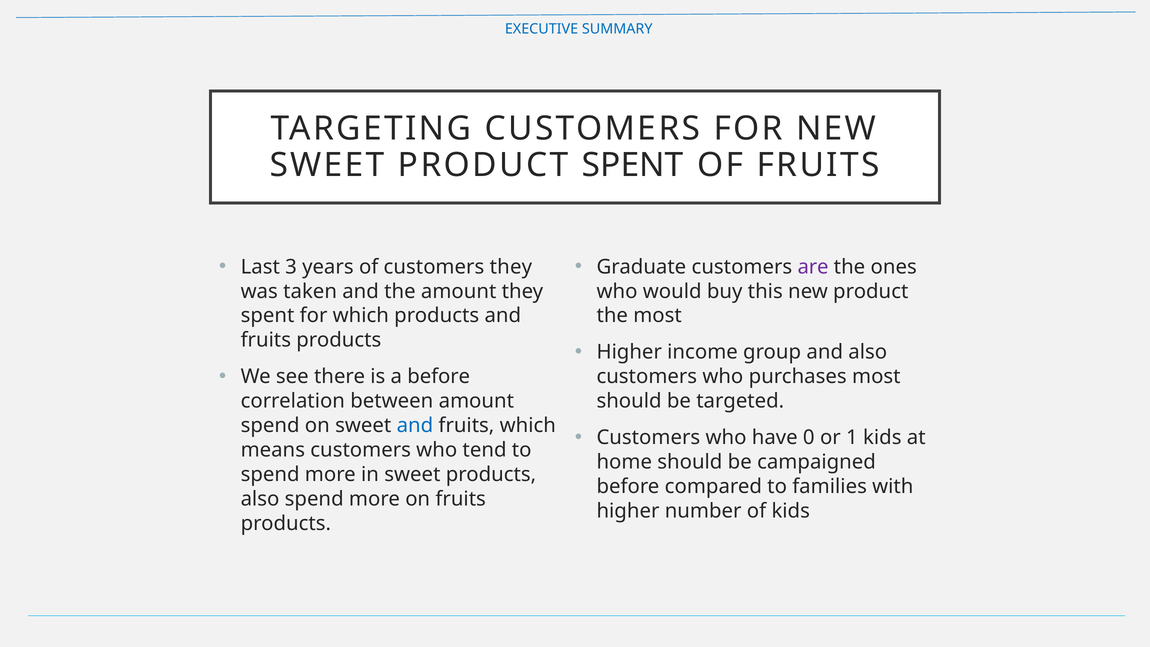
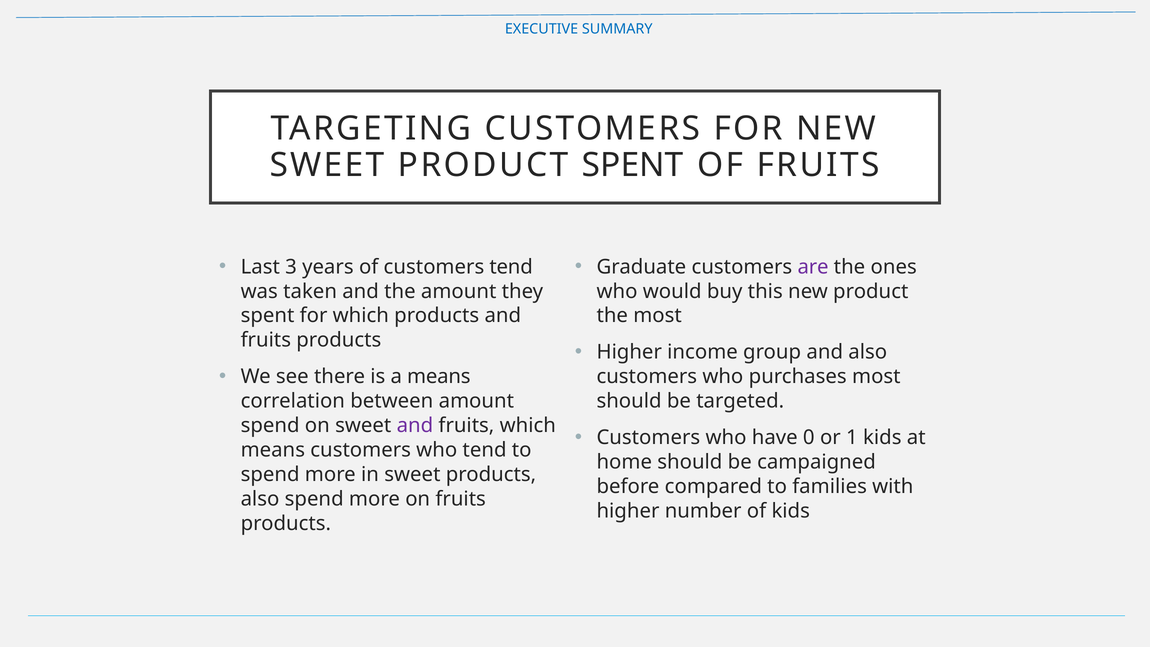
customers they: they -> tend (511, 267)
a before: before -> means (439, 377)
and colour: blue -> purple (415, 425)
